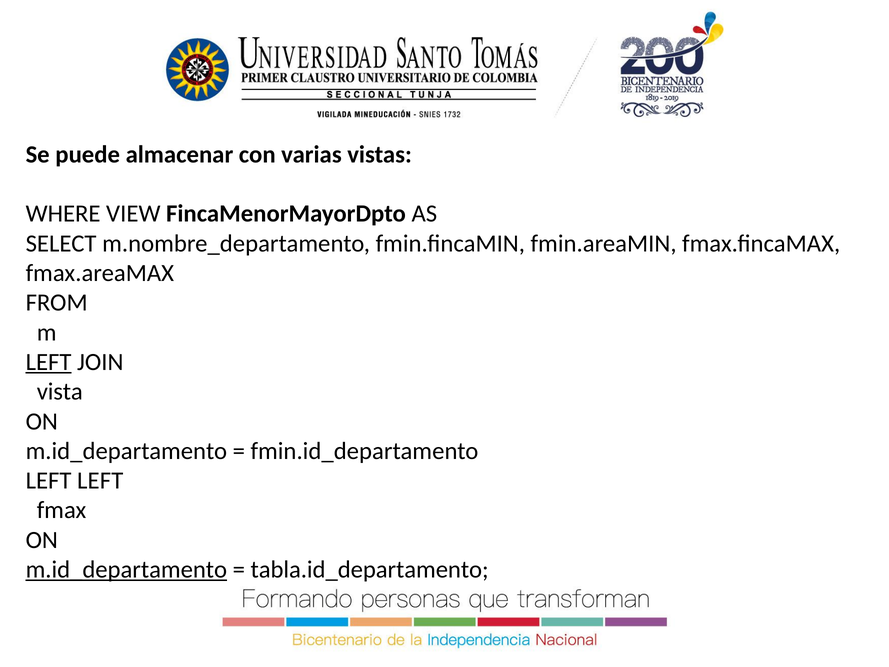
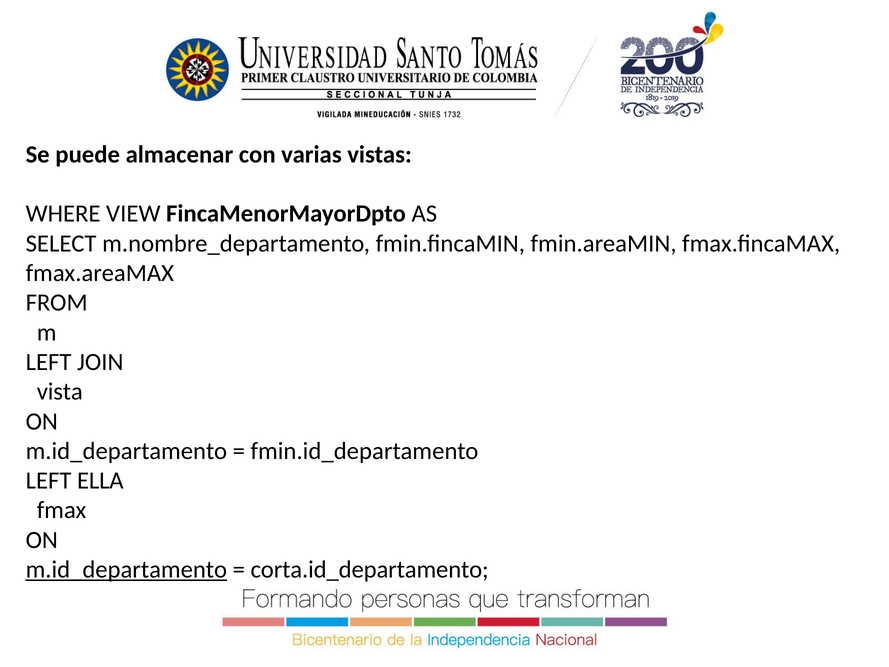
LEFT underline: present -> none (49, 362)
LEFT LEFT: LEFT -> ELLA (100, 480)
tabla.id_departamento: tabla.id_departamento -> corta.id_departamento (370, 569)
